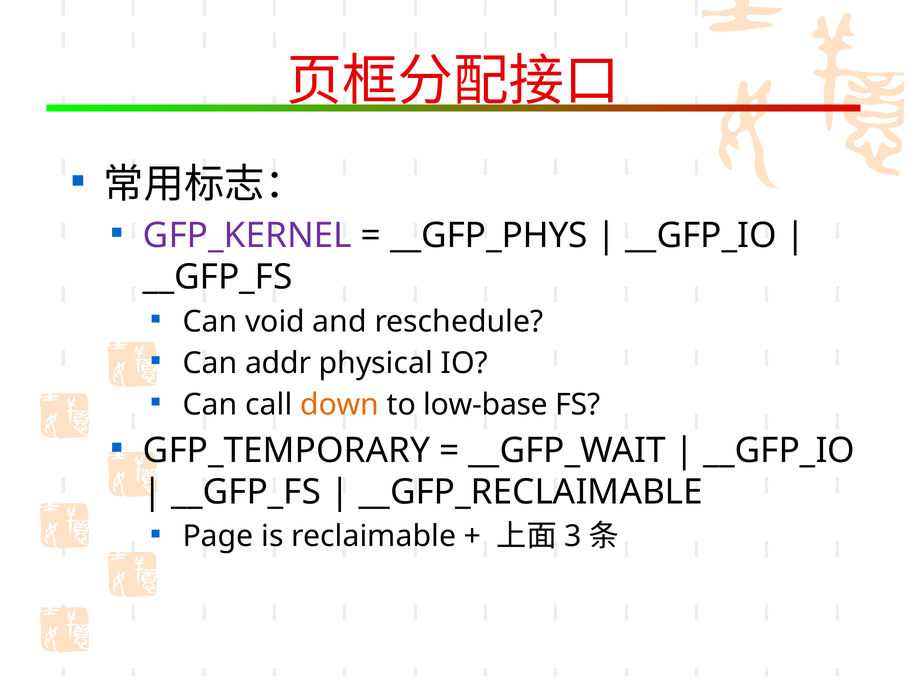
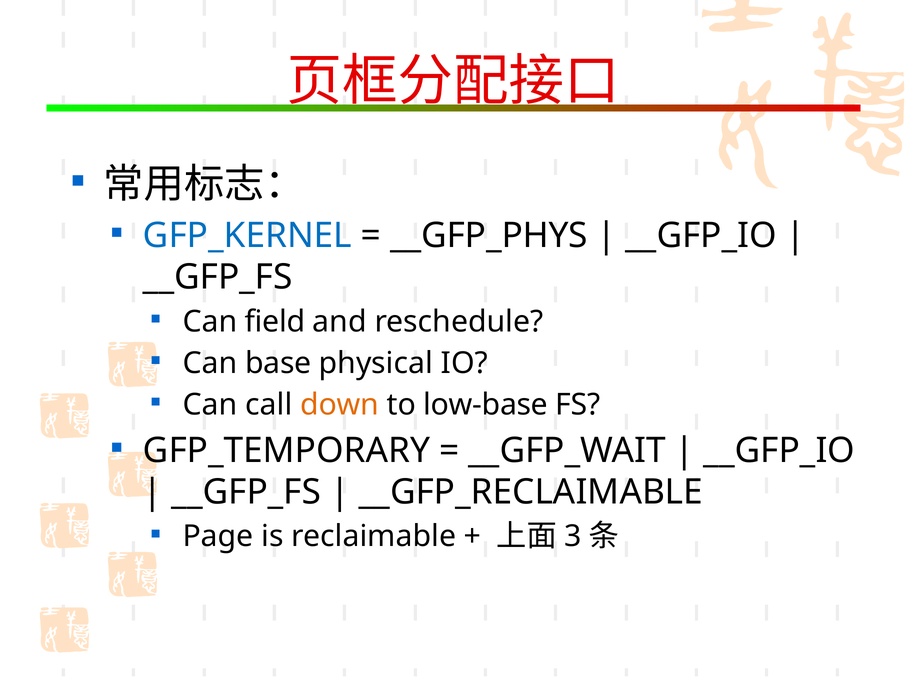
GFP_KERNEL colour: purple -> blue (247, 236)
void: void -> field (275, 322)
addr: addr -> base (278, 363)
